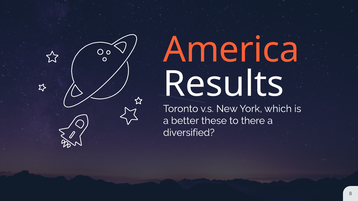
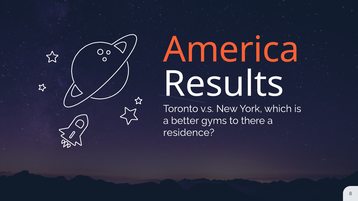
these: these -> gyms (214, 121)
diversified: diversified -> residence (189, 133)
